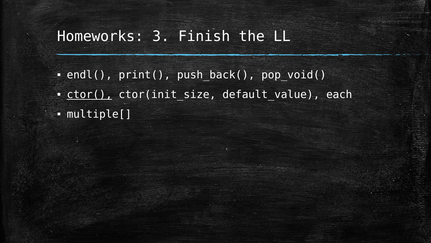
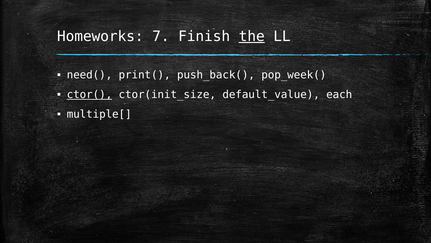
3: 3 -> 7 (161, 36)
the underline: none -> present (252, 36)
endl(: endl( -> need( (89, 75)
pop_void(: pop_void( -> pop_week( (294, 75)
